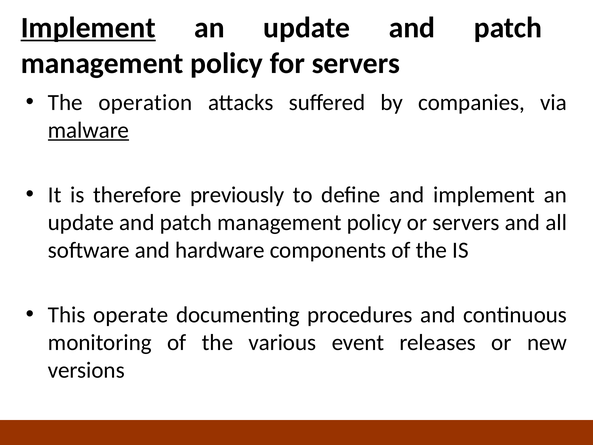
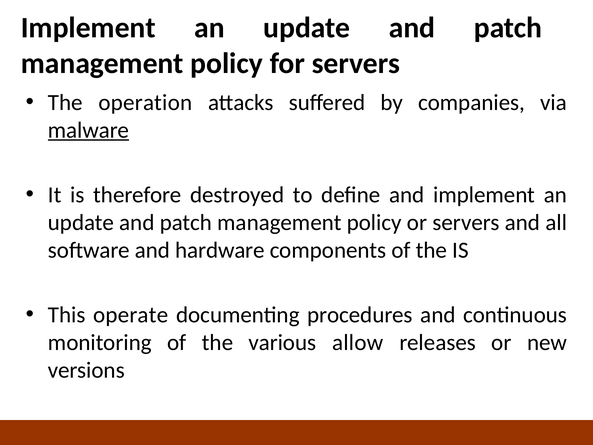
Implement underline: present -> none (88, 28)
previously: previously -> destroyed (237, 195)
event: event -> allow (358, 342)
